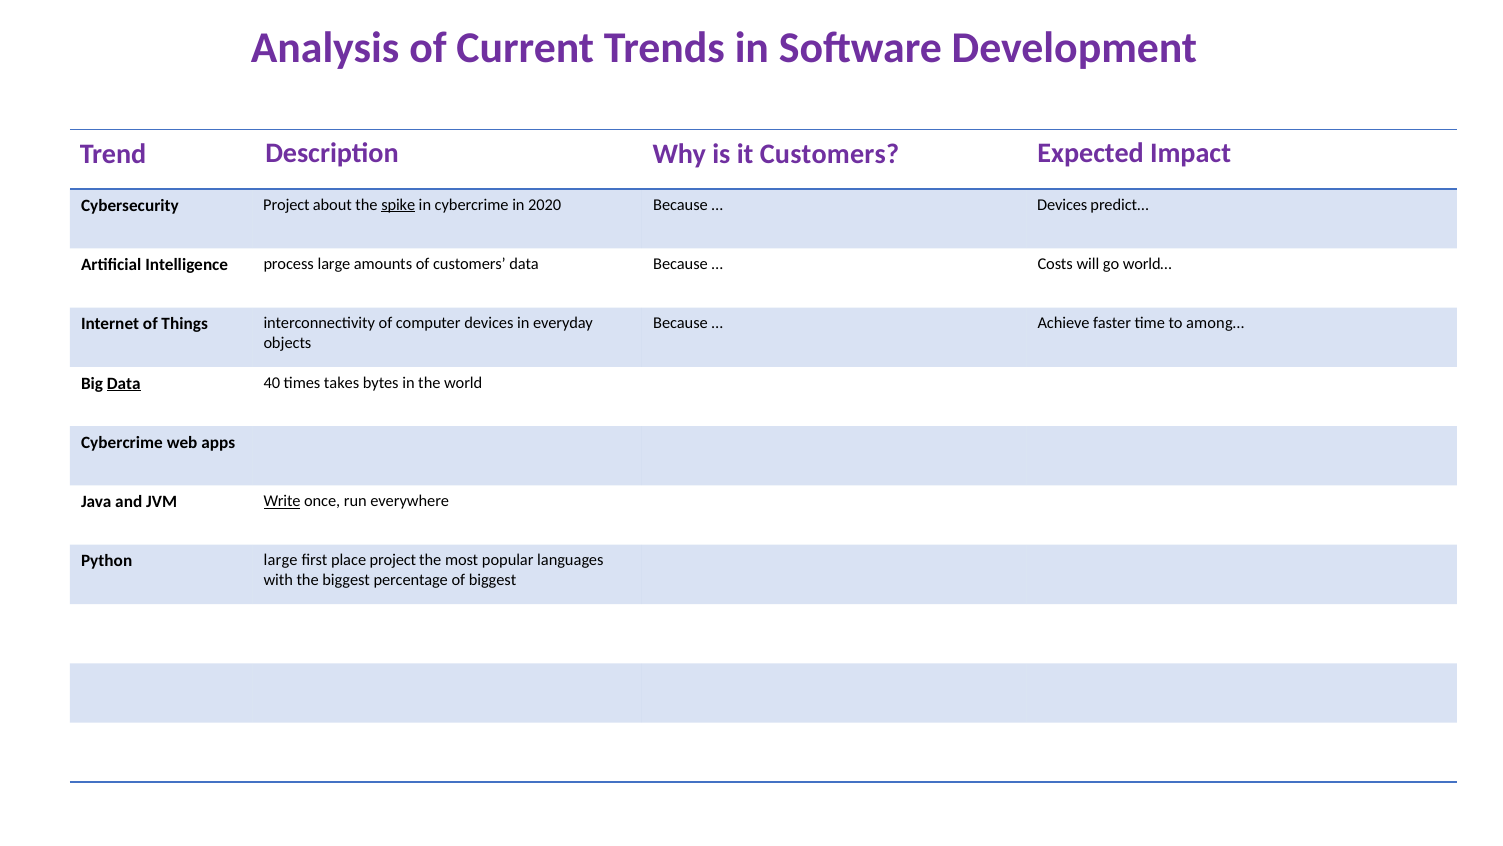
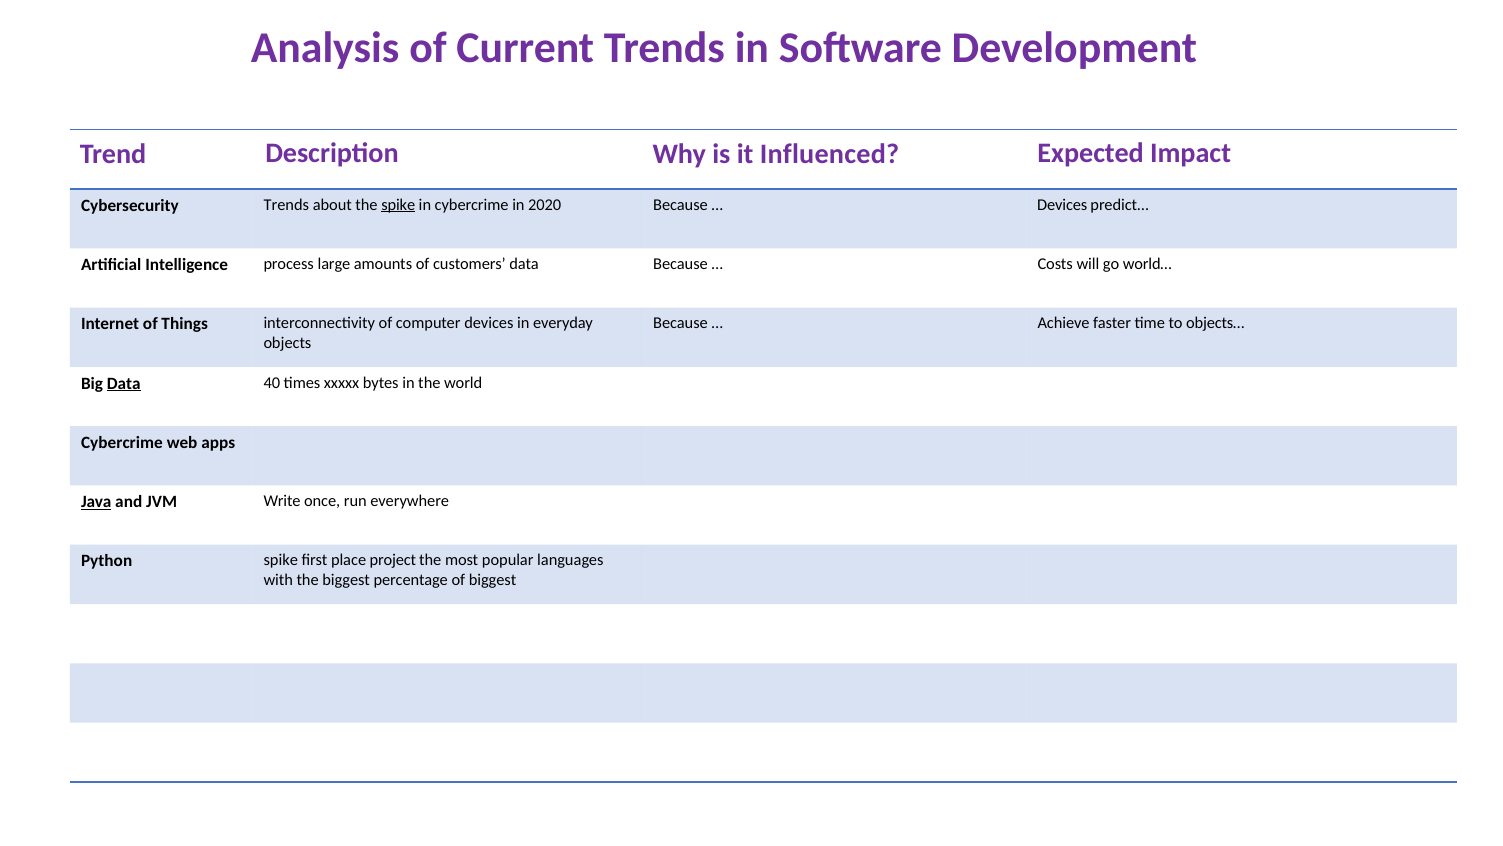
it Customers: Customers -> Influenced (829, 154)
Cybersecurity Project: Project -> Trends (286, 205)
among…: among… -> objects… (1215, 323)
takes: takes -> xxxxx (342, 382)
Java underline: none -> present (96, 502)
Write underline: present -> none (282, 501)
Python large: large -> spike (281, 560)
